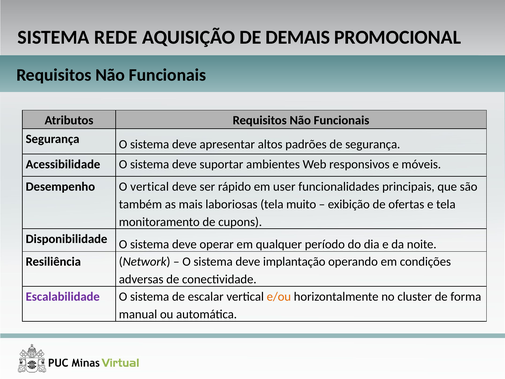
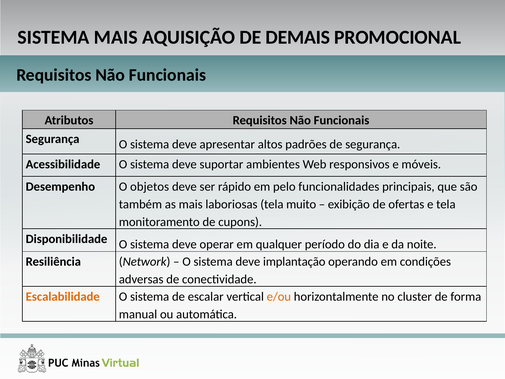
SISTEMA REDE: REDE -> MAIS (116, 37)
O vertical: vertical -> objetos (150, 187)
user: user -> pelo (284, 187)
Escalabilidade colour: purple -> orange (63, 296)
